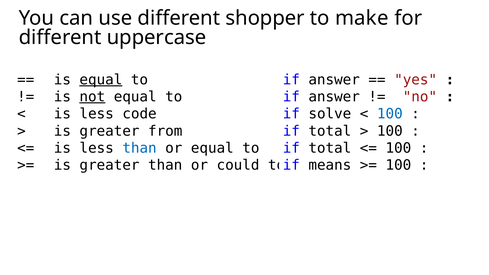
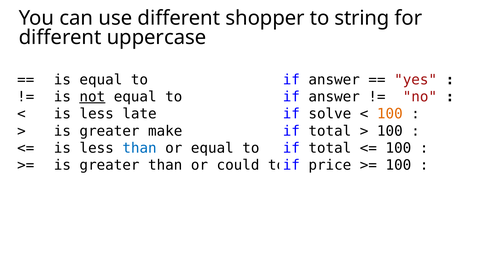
make: make -> string (362, 18)
equal underline: present -> none (101, 80)
code: code -> late (140, 114)
100 colour: blue -> orange (390, 114)
from: from -> make (165, 131)
means: means -> price (330, 165)
